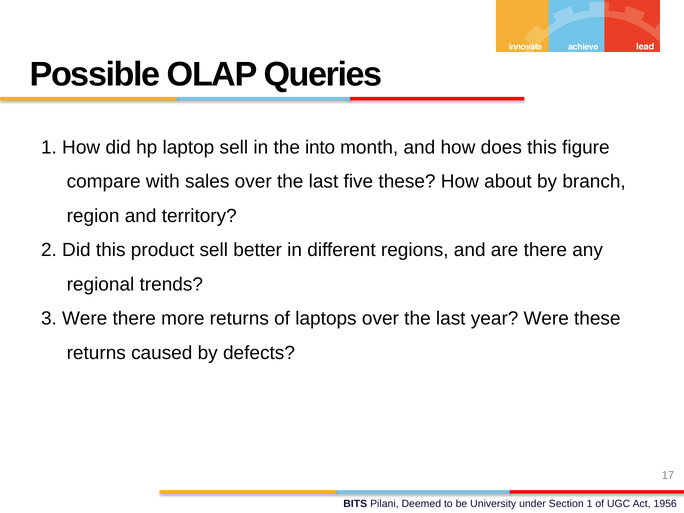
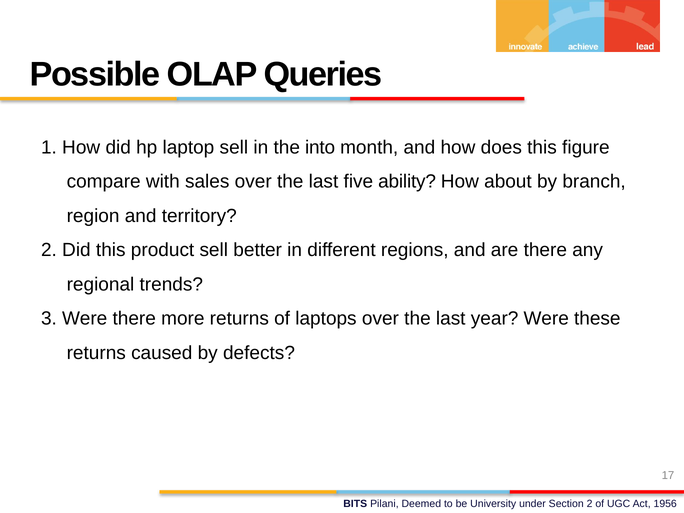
five these: these -> ability (407, 182)
1: 1 -> 2 (590, 504)
